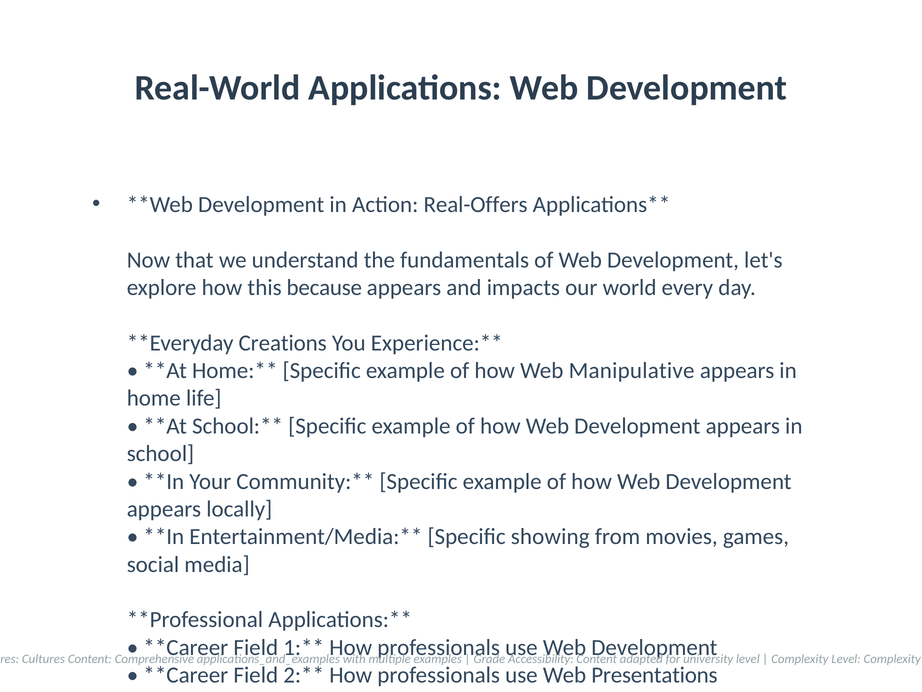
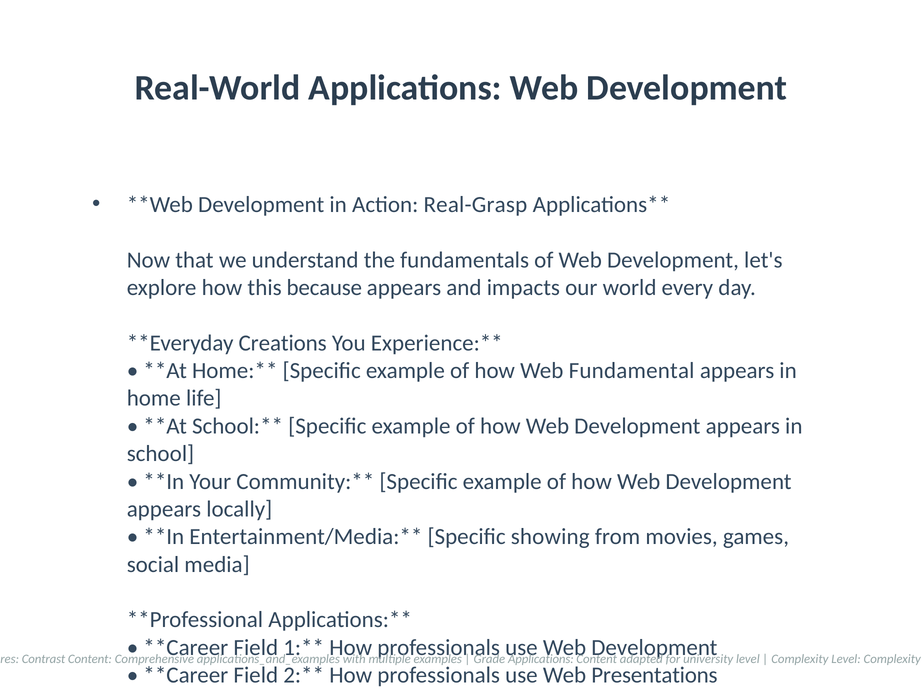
Real-Offers: Real-Offers -> Real-Grasp (475, 204)
Manipulative: Manipulative -> Fundamental (632, 370)
Cultures: Cultures -> Contrast (44, 658)
Accessibility: Accessibility -> Applications (541, 658)
